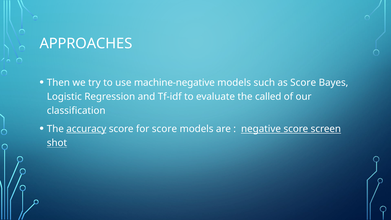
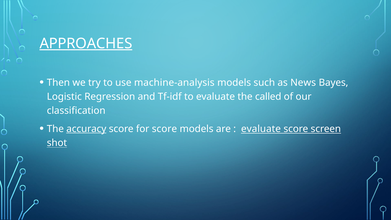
APPROACHES underline: none -> present (86, 43)
machine-negative: machine-negative -> machine-analysis (174, 83)
as Score: Score -> News (303, 83)
negative: negative -> evaluate (261, 129)
